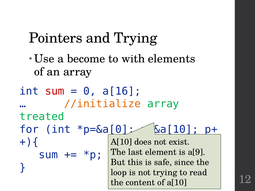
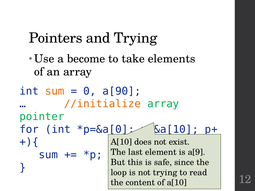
with: with -> take (133, 59)
sum colour: red -> orange (55, 91)
a[16: a[16 -> a[90 (122, 91)
treated: treated -> pointer (42, 117)
